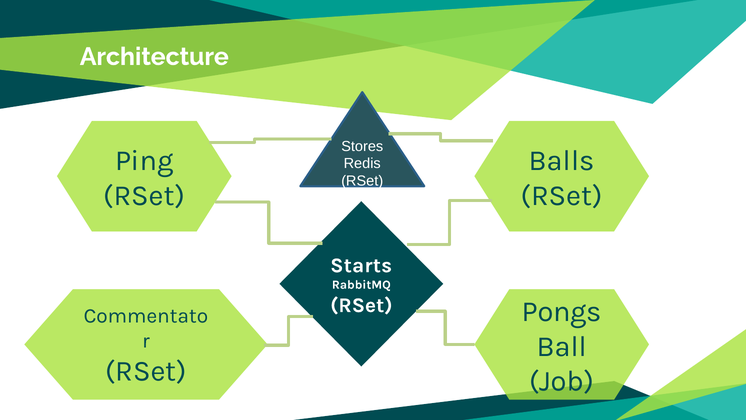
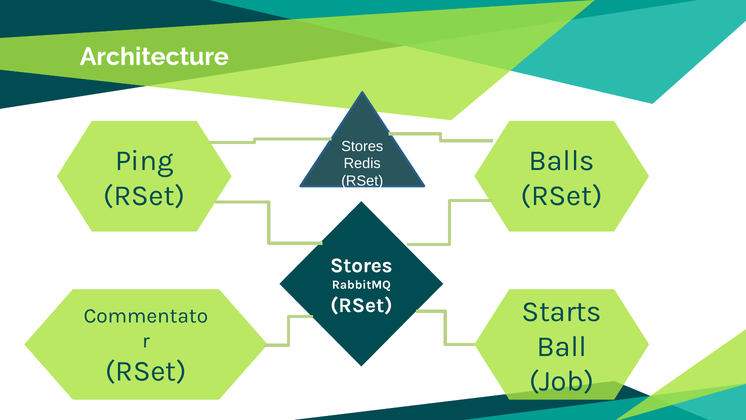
Starts: Starts -> Stores (361, 265)
Pongs: Pongs -> Starts (562, 311)
